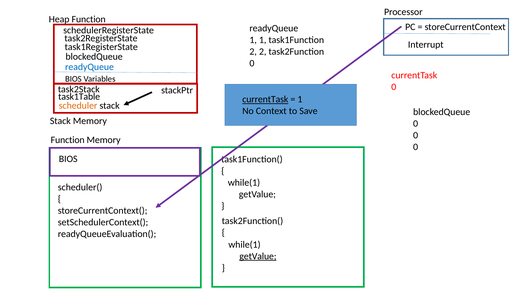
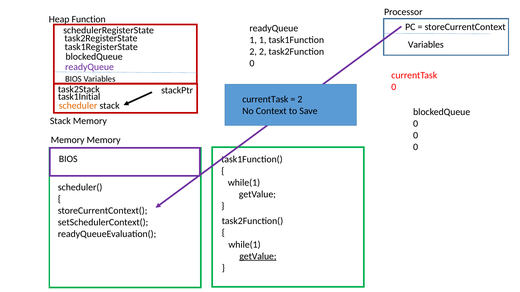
Interrupt: Interrupt -> Variables (426, 45)
readyQueue colour: blue -> purple (89, 67)
task1Table: task1Table -> task1Initial (79, 97)
currentTask underline: present -> none (265, 100)
1: 1 -> 2 (300, 100)
Function: Function -> Memory (68, 140)
